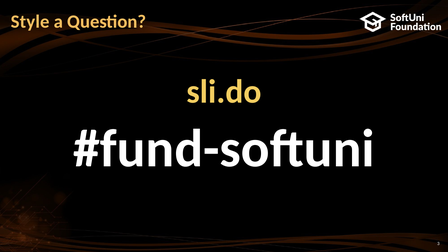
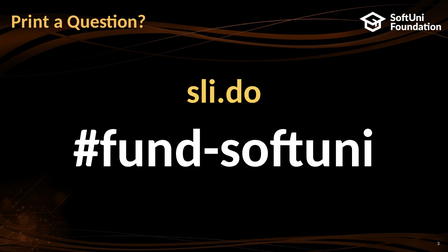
Style: Style -> Print (30, 22)
